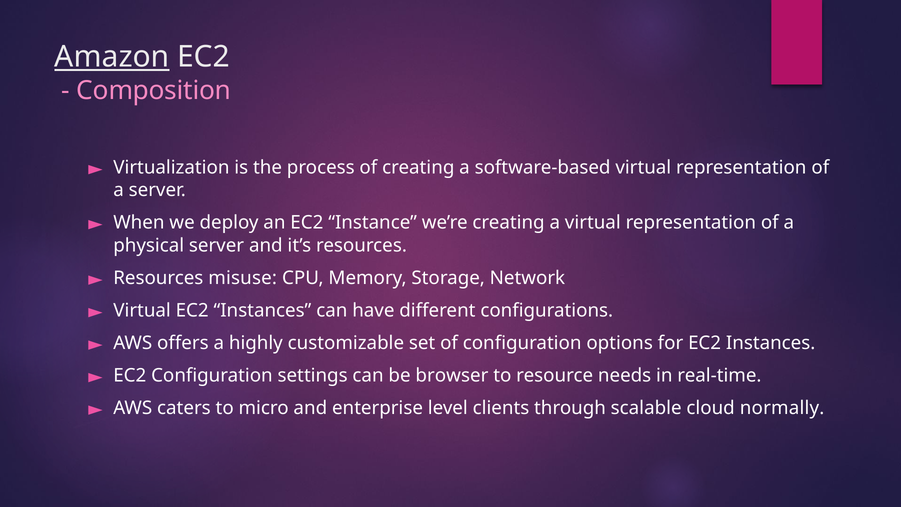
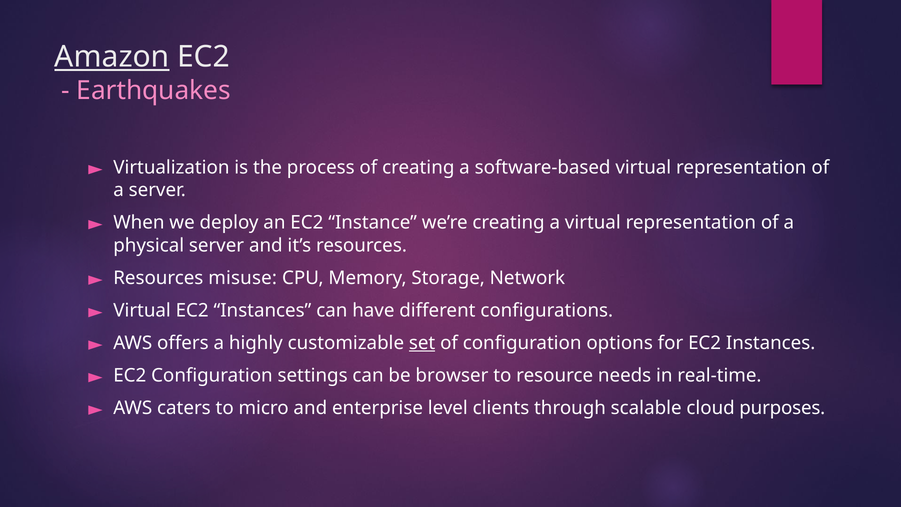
Composition: Composition -> Earthquakes (154, 90)
set underline: none -> present (422, 343)
normally: normally -> purposes (782, 408)
